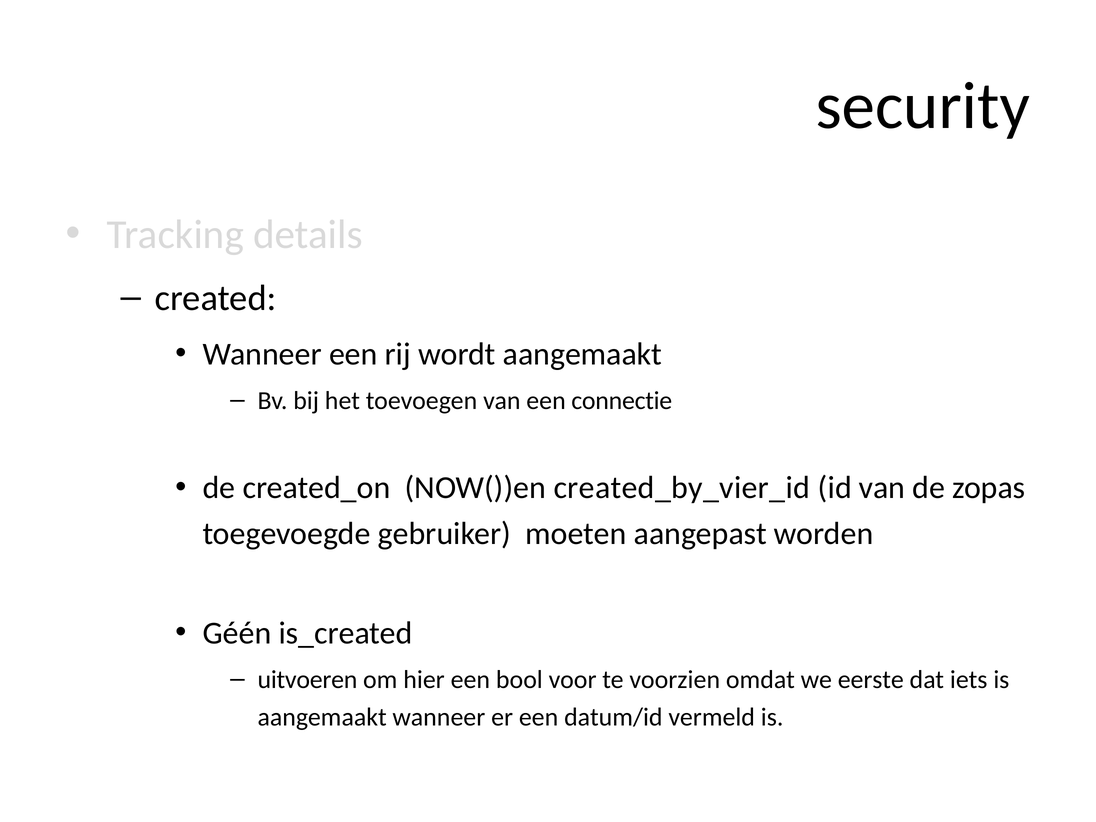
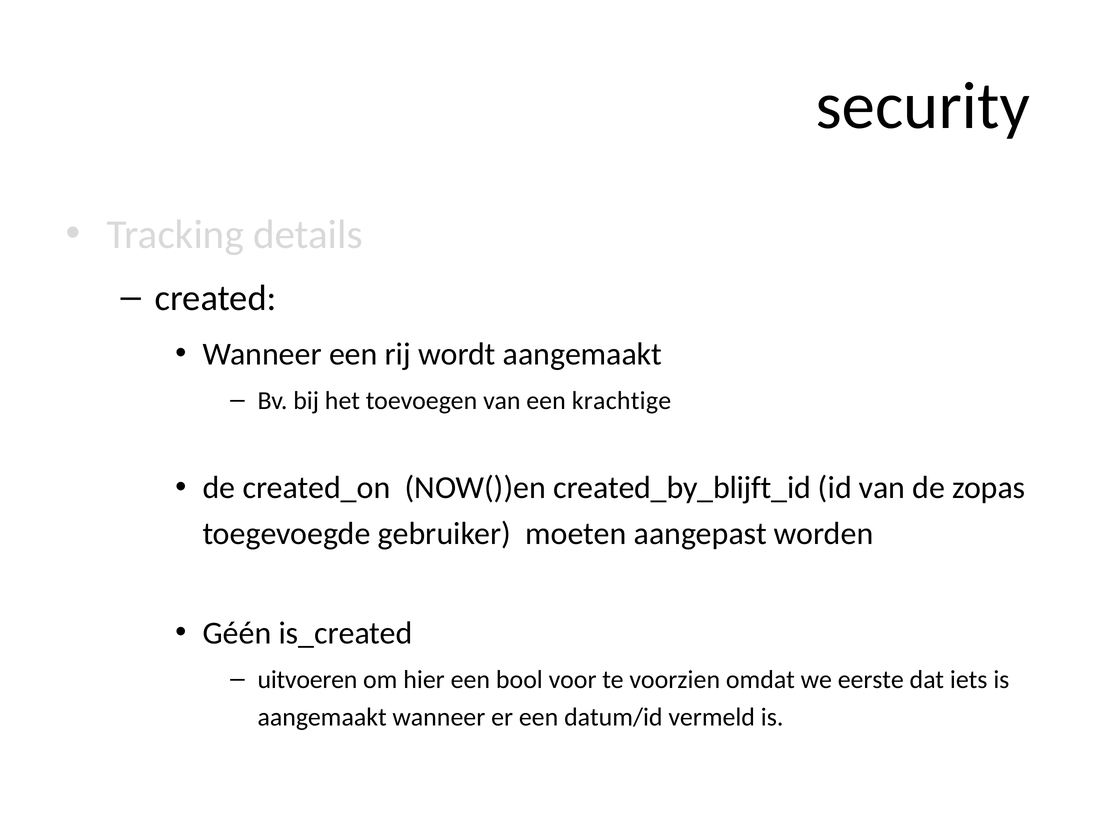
connectie: connectie -> krachtige (622, 401)
created_by_vier_id: created_by_vier_id -> created_by_blijft_id (682, 488)
